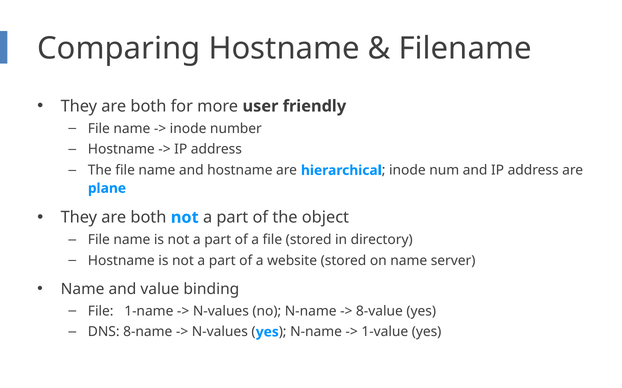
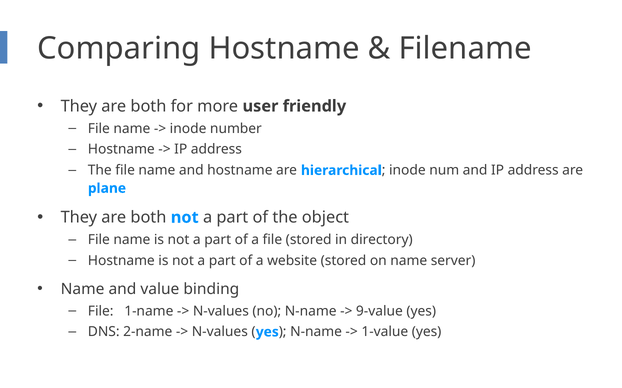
8-value: 8-value -> 9-value (379, 312)
8-name: 8-name -> 2-name (148, 333)
